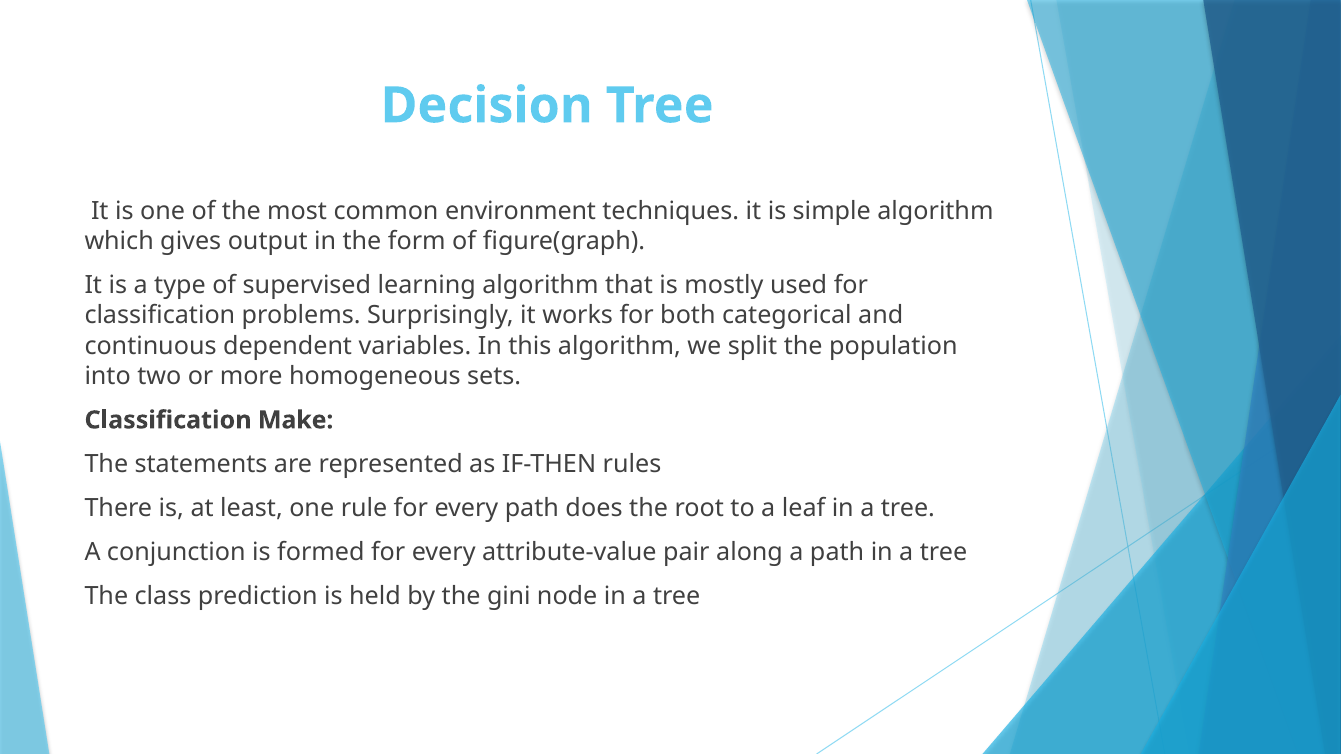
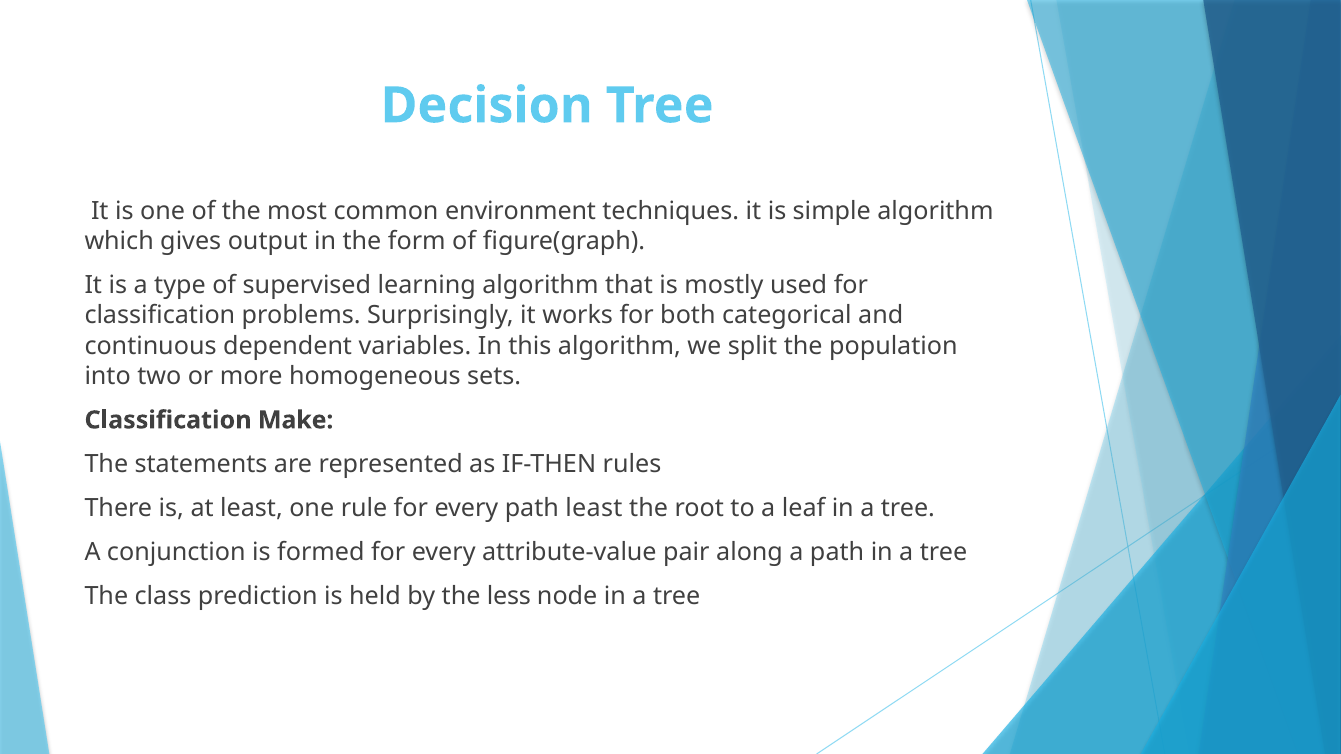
path does: does -> least (594, 509)
gini: gini -> less (509, 597)
